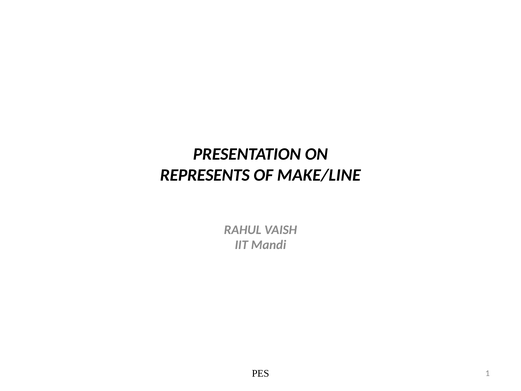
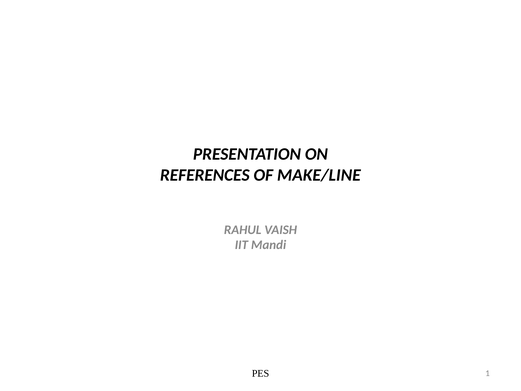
REPRESENTS: REPRESENTS -> REFERENCES (205, 175)
